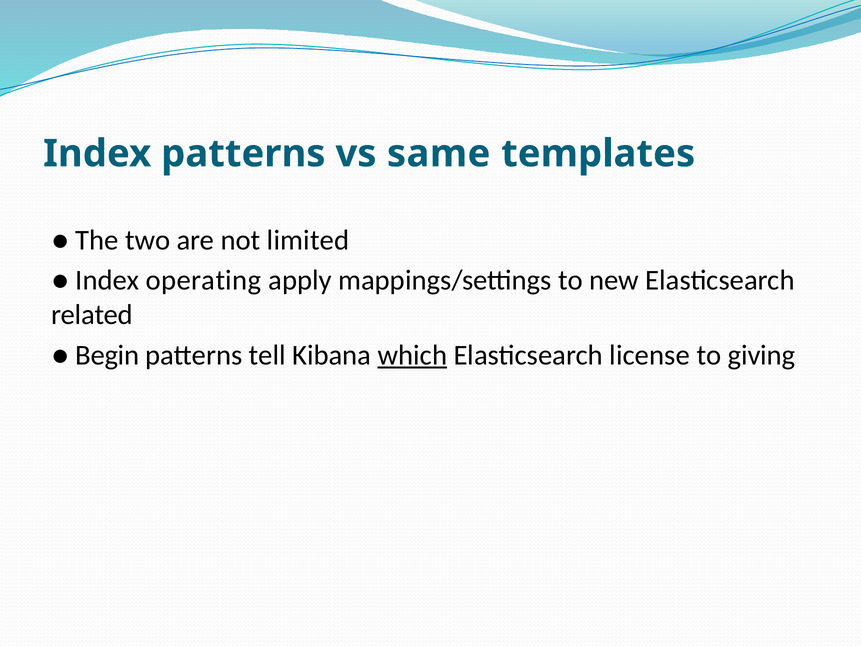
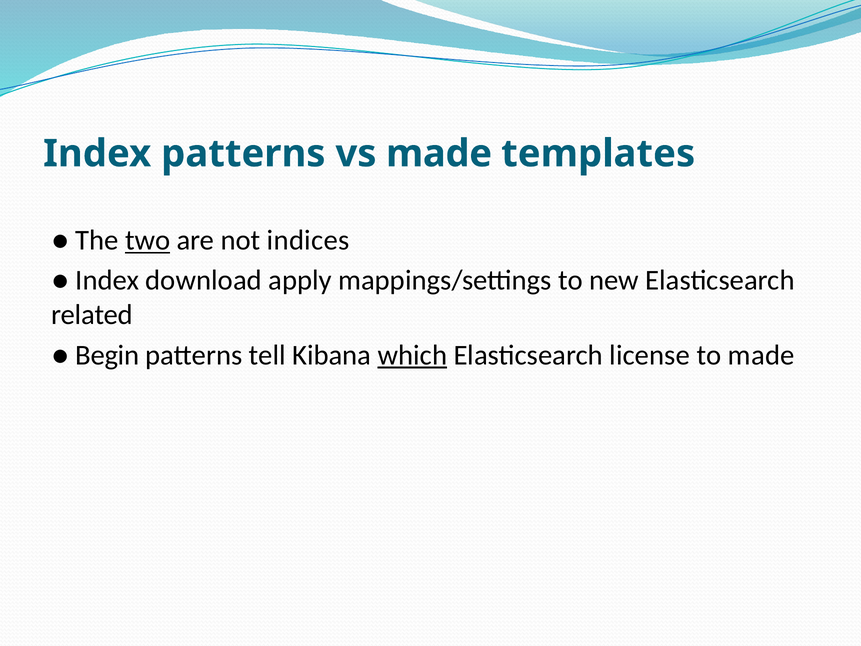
vs same: same -> made (439, 154)
two underline: none -> present (148, 240)
limited: limited -> indices (308, 240)
operating: operating -> download (204, 280)
to giving: giving -> made (761, 355)
